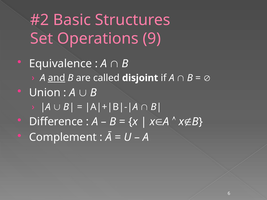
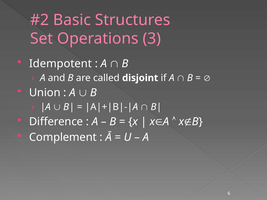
9: 9 -> 3 (152, 39)
Equivalence: Equivalence -> Idempotent (60, 64)
and underline: present -> none (57, 78)
